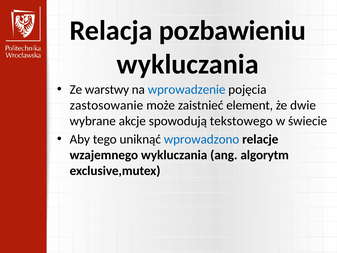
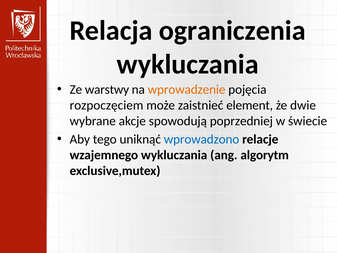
pozbawieniu: pozbawieniu -> ograniczenia (232, 31)
wprowadzenie colour: blue -> orange (187, 89)
zastosowanie: zastosowanie -> rozpoczęciem (107, 105)
tekstowego: tekstowego -> poprzedniej (241, 121)
